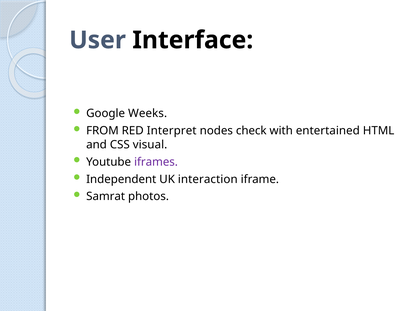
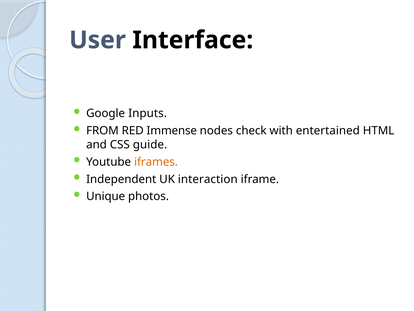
Weeks: Weeks -> Inputs (148, 113)
Interpret: Interpret -> Immense (172, 131)
visual: visual -> guide (150, 144)
iframes colour: purple -> orange (156, 162)
Samrat: Samrat -> Unique (106, 196)
